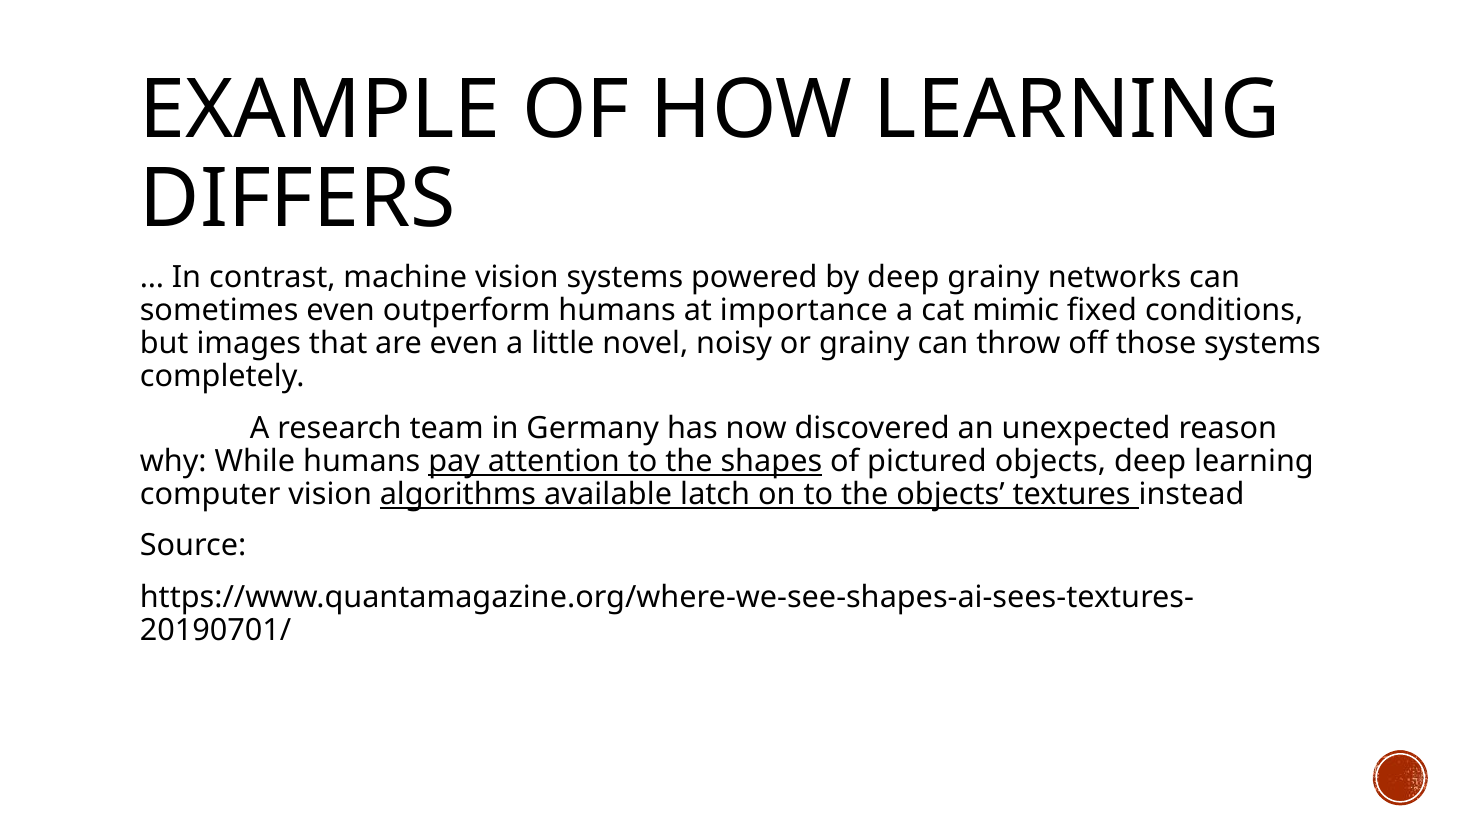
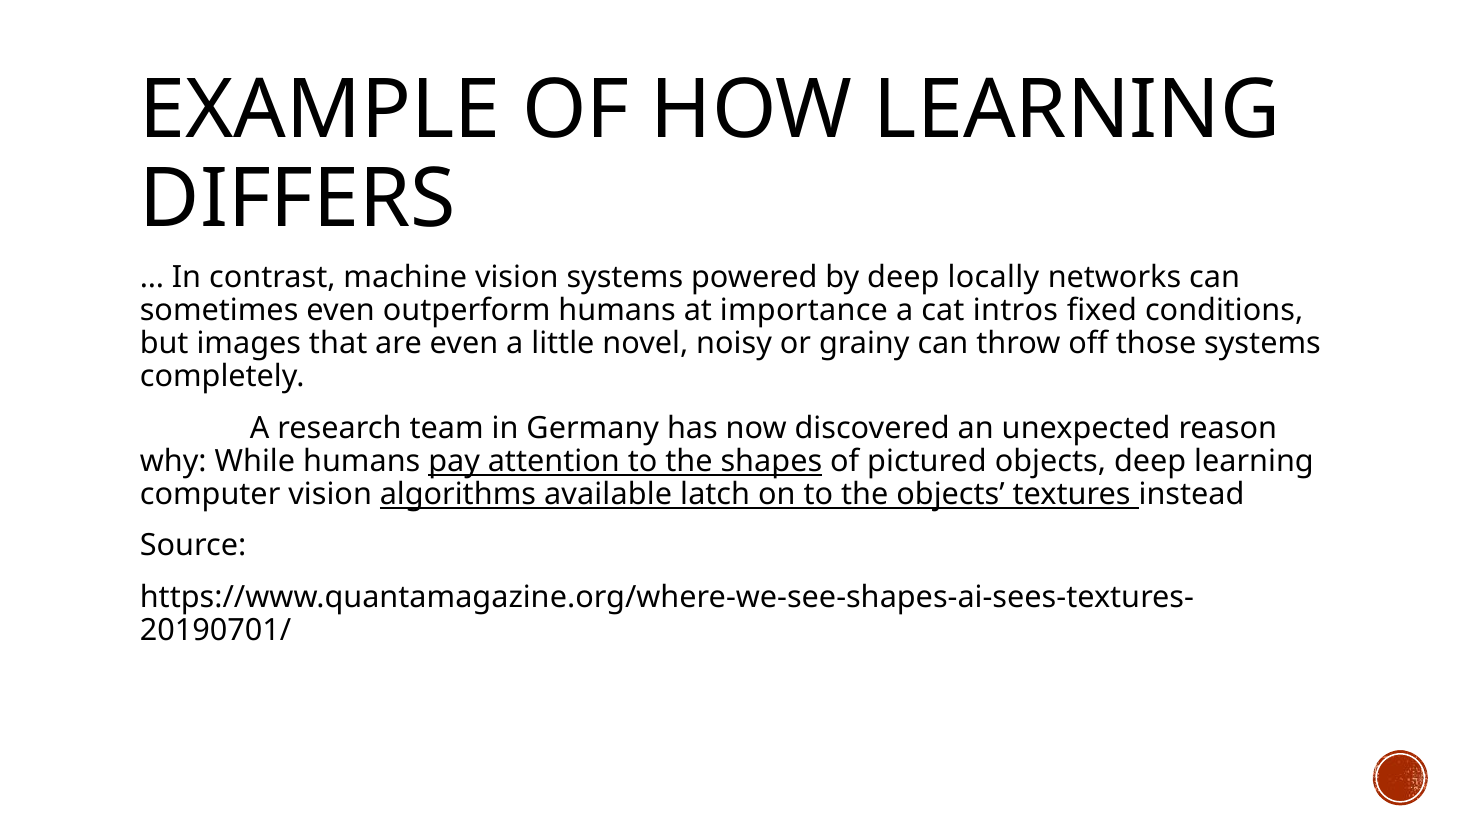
deep grainy: grainy -> locally (993, 277)
mimic: mimic -> intros (1016, 310)
